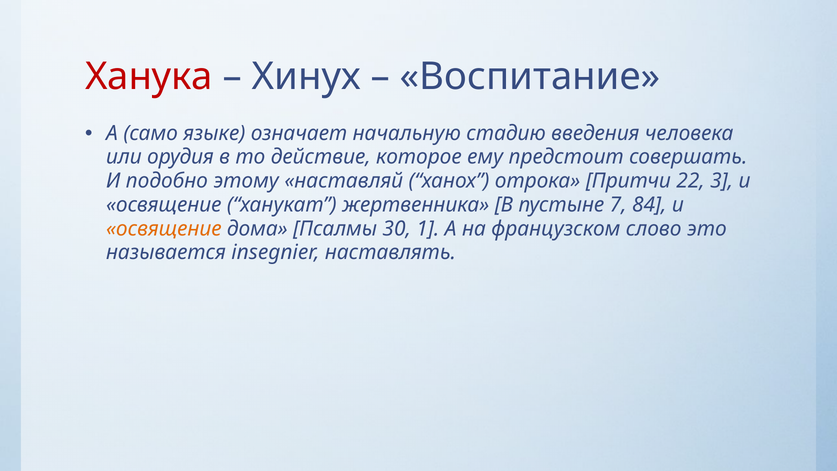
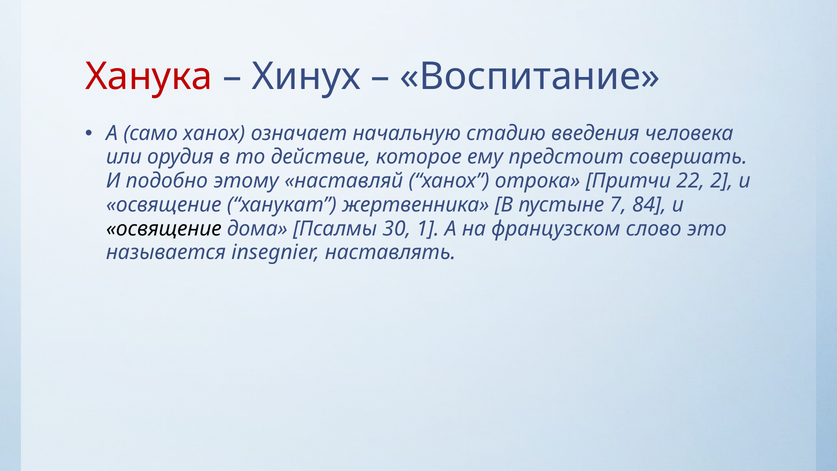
само языке: языке -> ханох (214, 133)
3: 3 -> 2 (722, 181)
освящение colour: orange -> black (164, 229)
